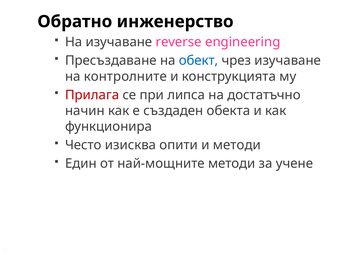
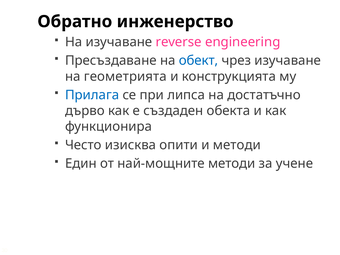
контролните: контролните -> геометрията (125, 76)
Прилага colour: red -> blue (92, 95)
начин: начин -> дърво (85, 111)
